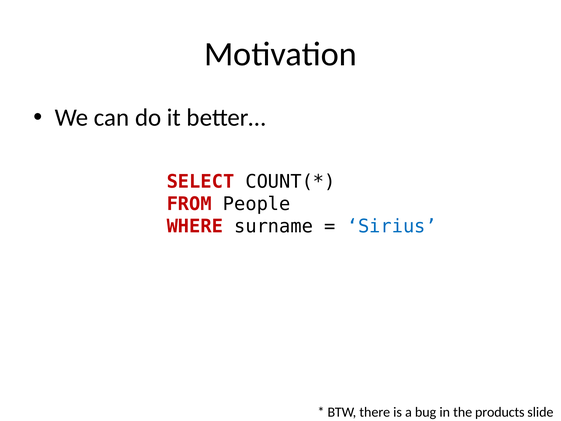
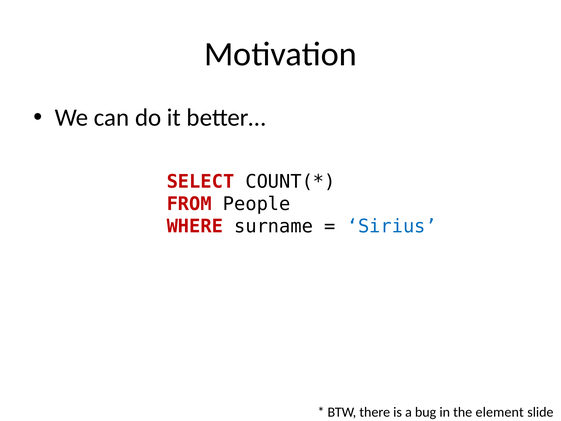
products: products -> element (500, 412)
